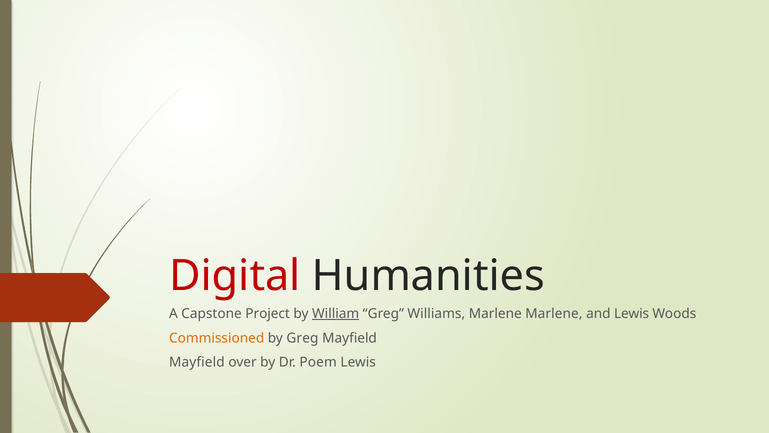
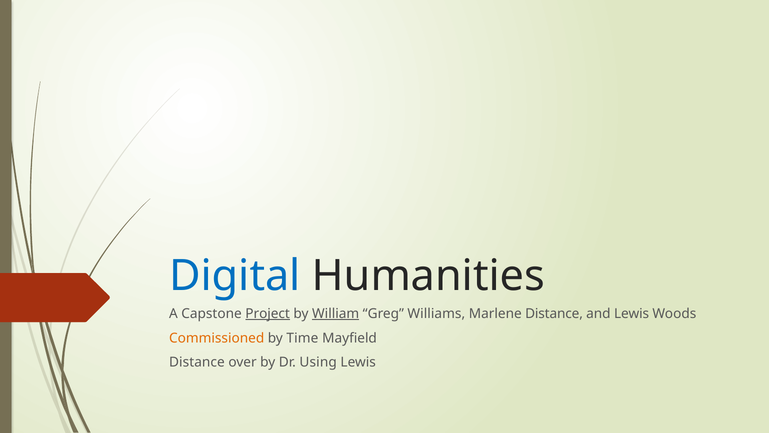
Digital colour: red -> blue (235, 276)
Project underline: none -> present (268, 313)
Marlene Marlene: Marlene -> Distance (554, 313)
by Greg: Greg -> Time (302, 338)
Mayfield: Mayfield -> Distance (197, 362)
Poem: Poem -> Using (318, 362)
